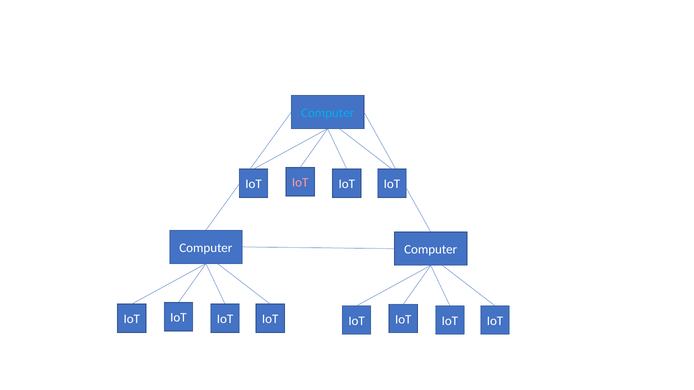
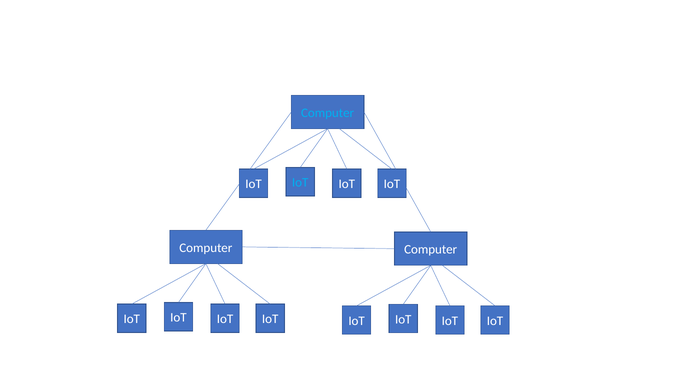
IoT colour: pink -> light blue (300, 183)
